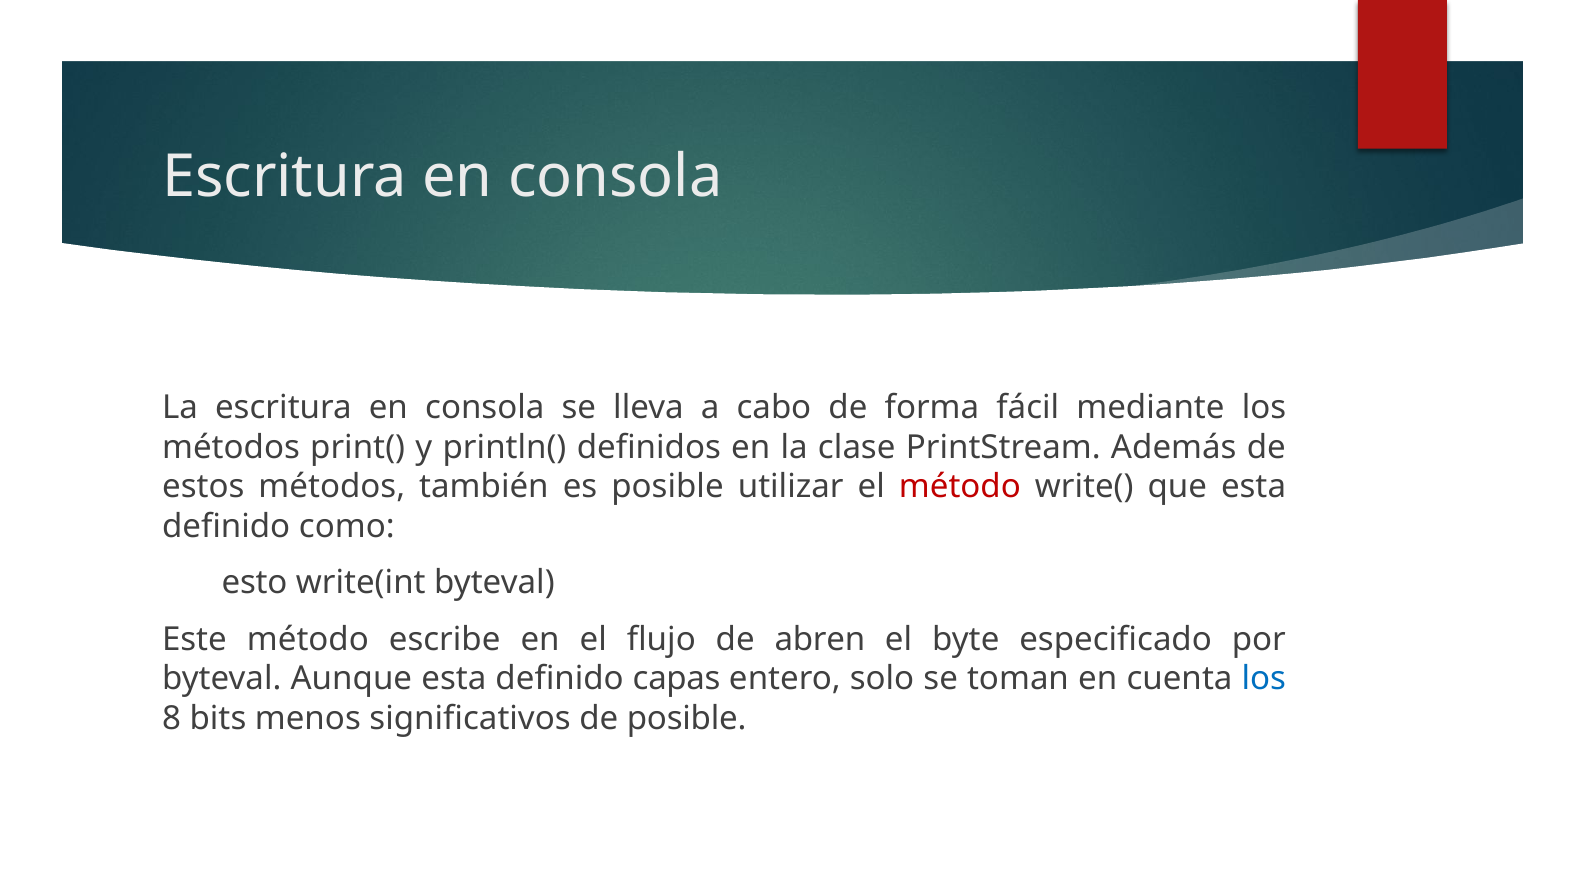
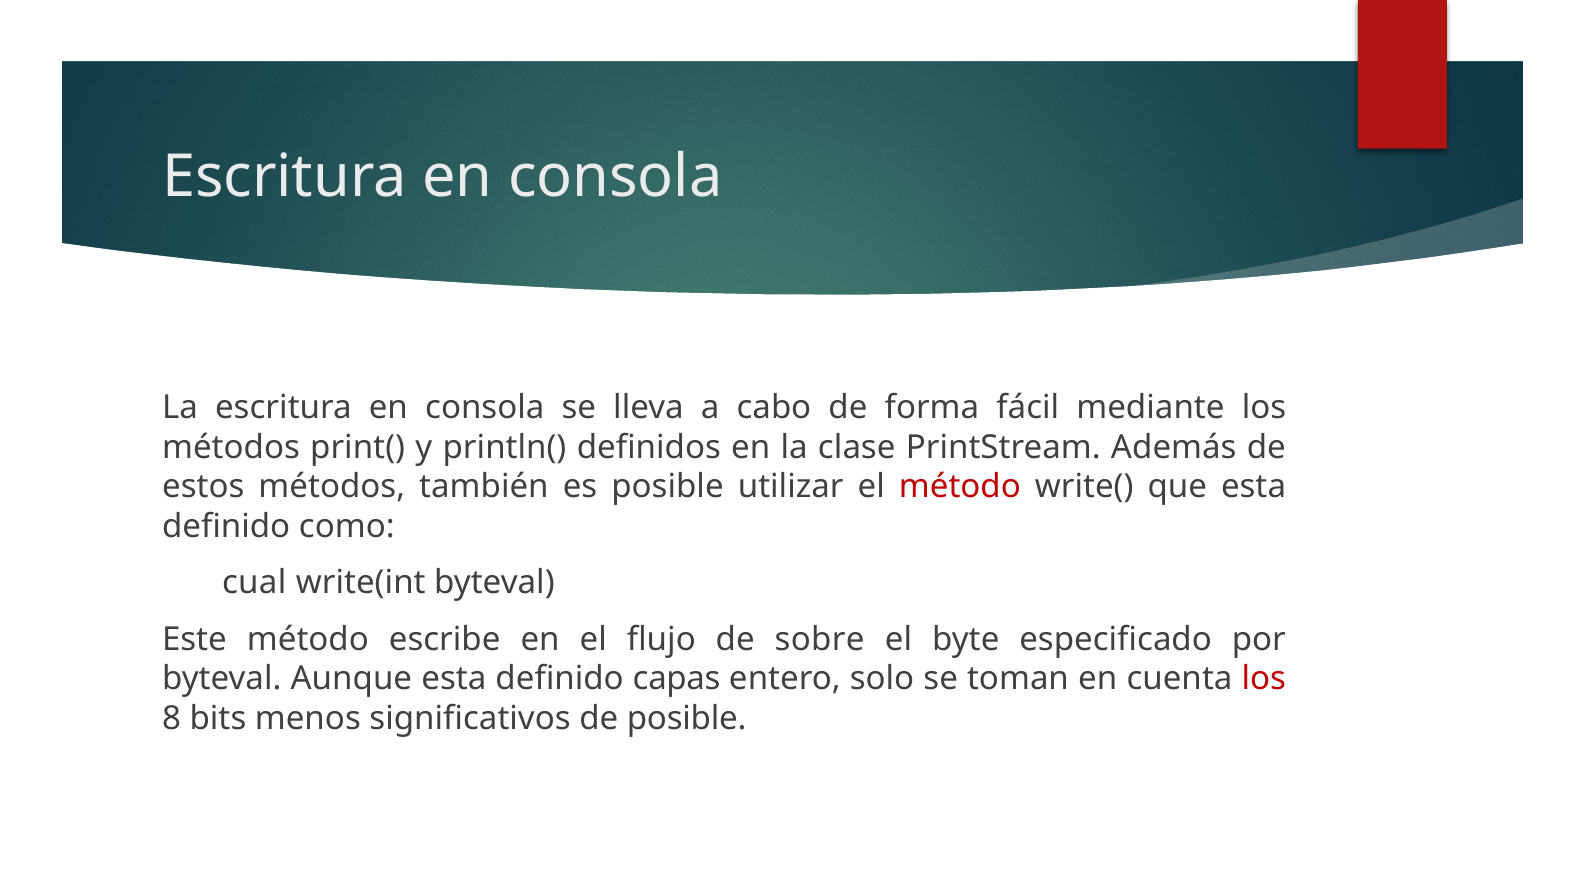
esto: esto -> cual (254, 583)
abren: abren -> sobre (820, 639)
los colour: blue -> red (1264, 679)
